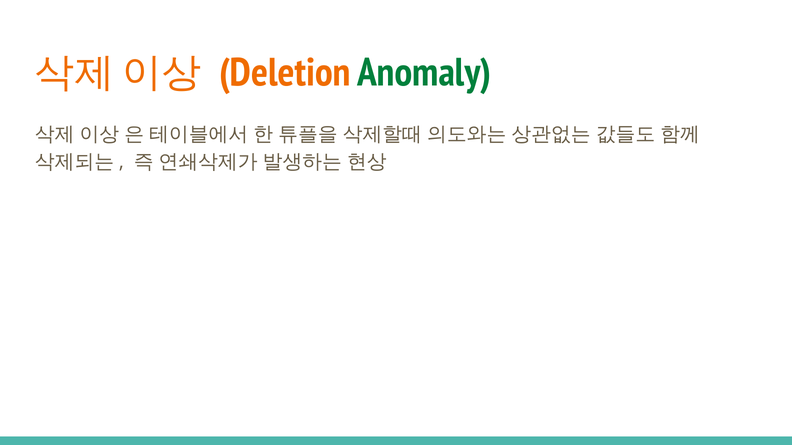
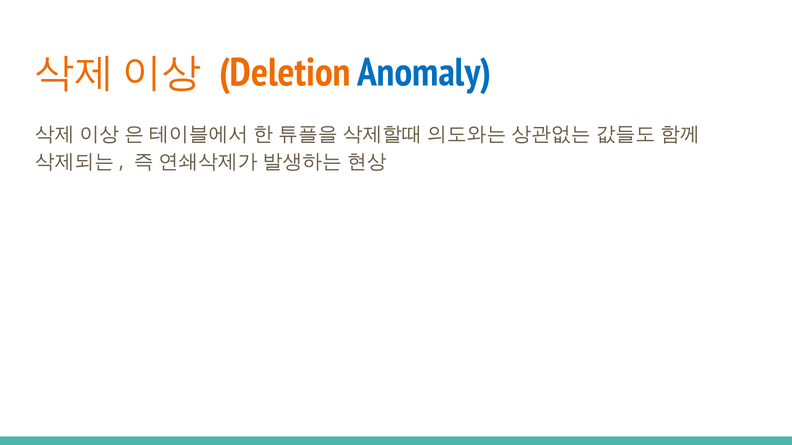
Anomaly colour: green -> blue (424, 73)
